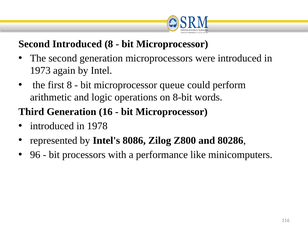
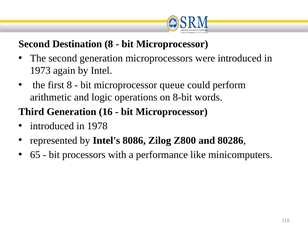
Second Introduced: Introduced -> Destination (77, 44)
96: 96 -> 65 (35, 155)
